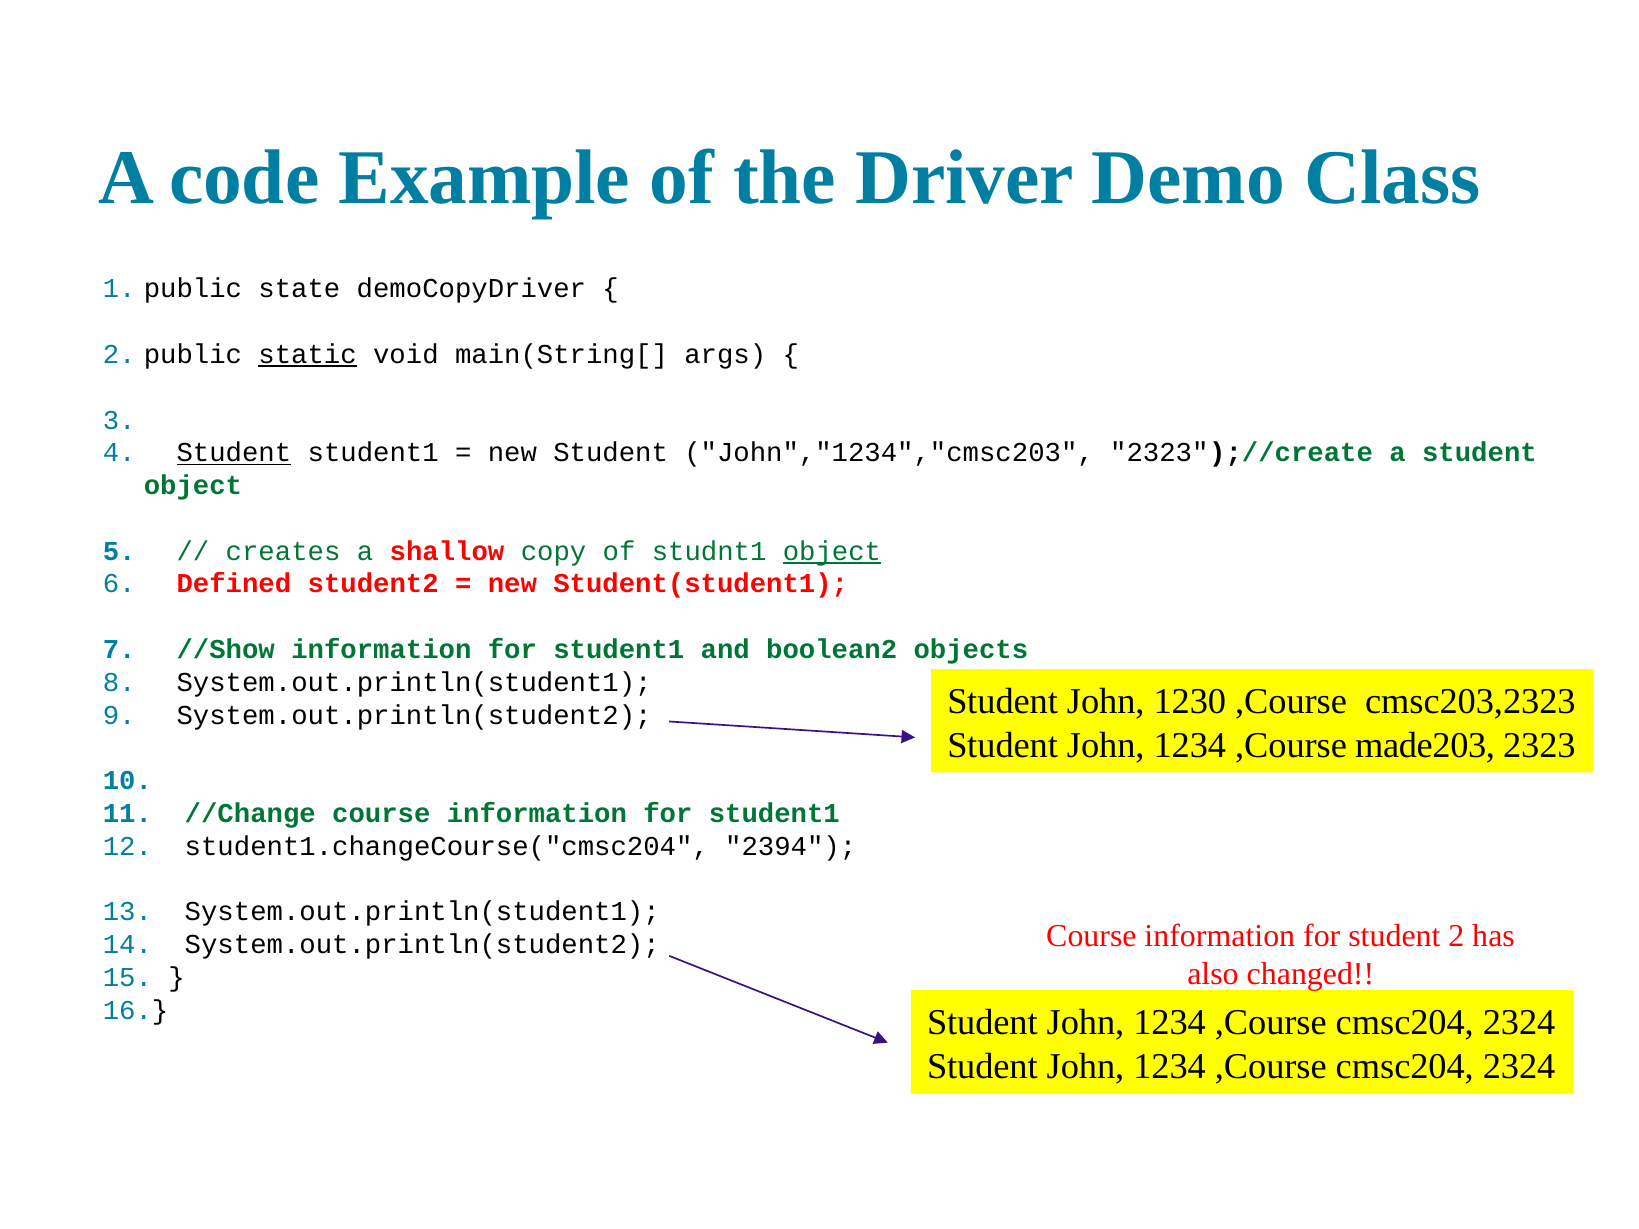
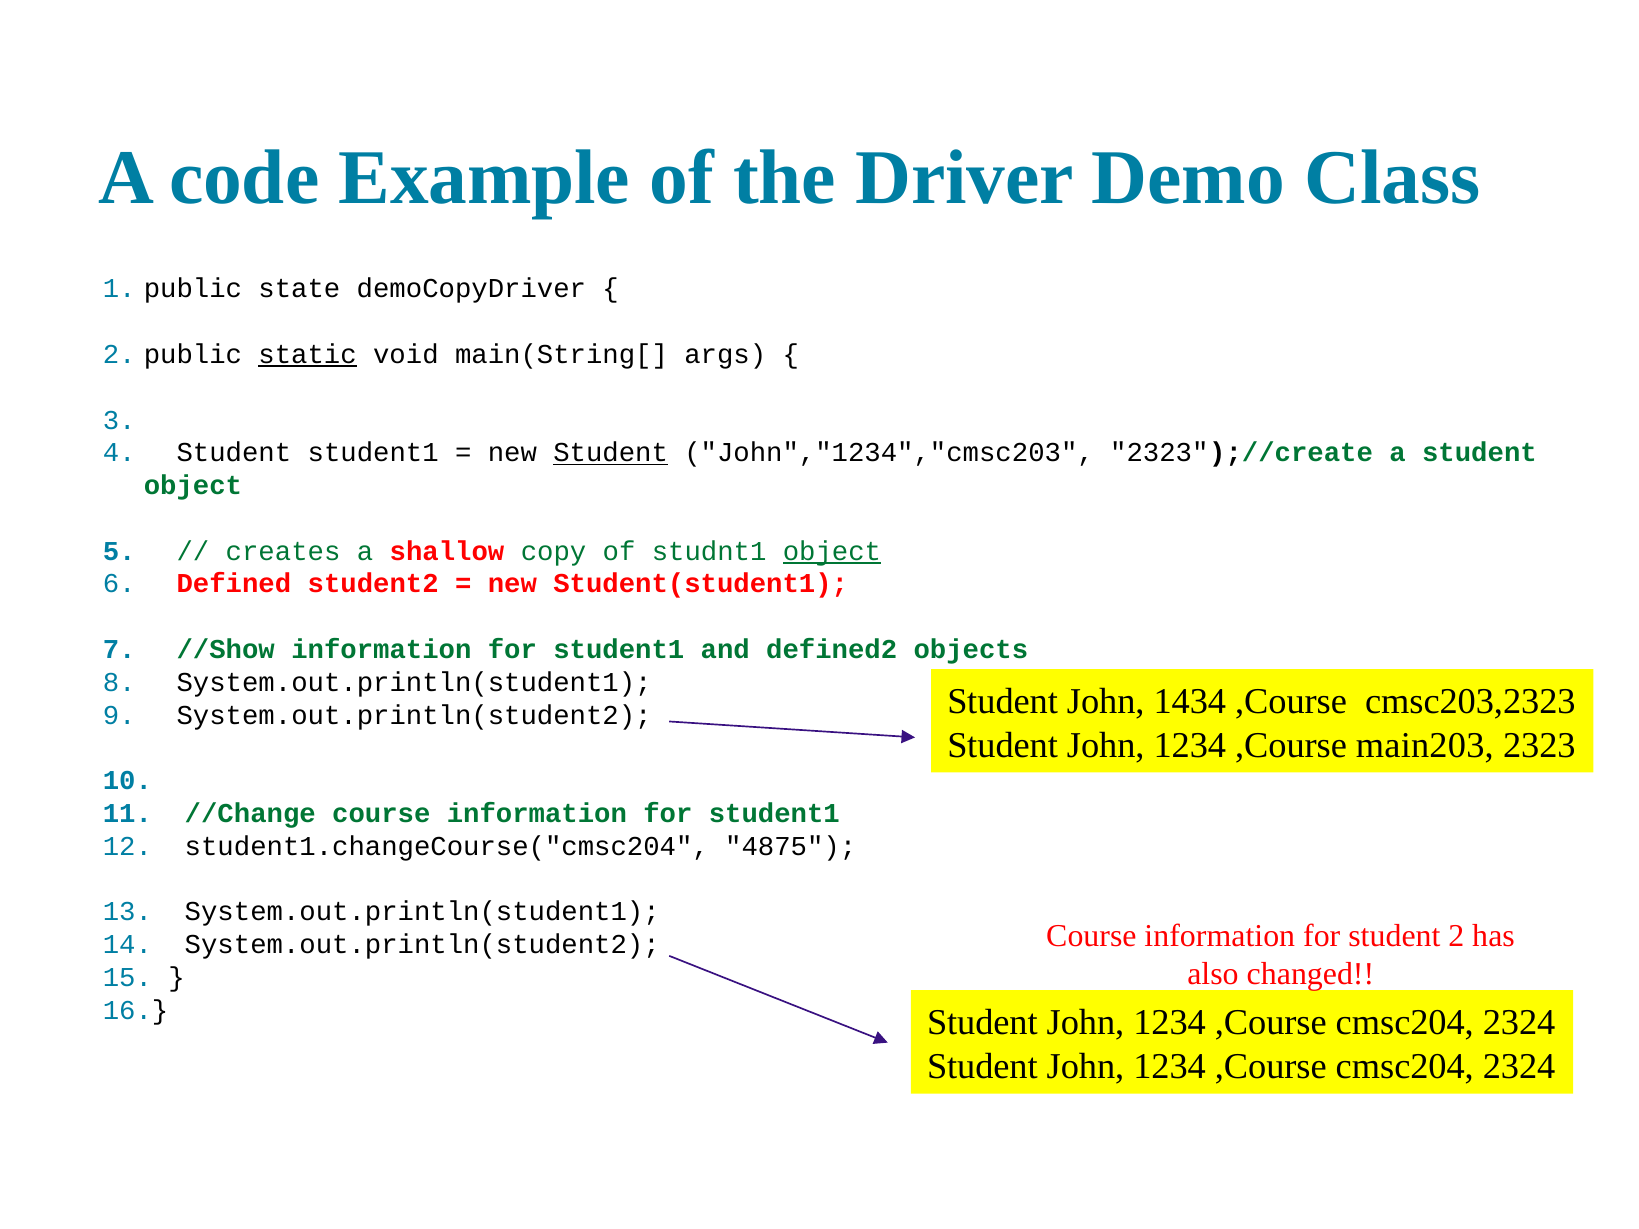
Student underline: present -> none (234, 453)
Student underline: none -> present (611, 453)
boolean2: boolean2 -> defined2 (832, 650)
1230: 1230 -> 1434 (1190, 702)
made203: made203 -> main203 (1425, 745)
2394: 2394 -> 4875 (791, 846)
